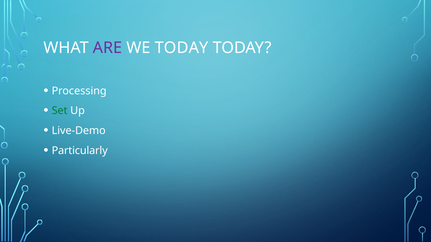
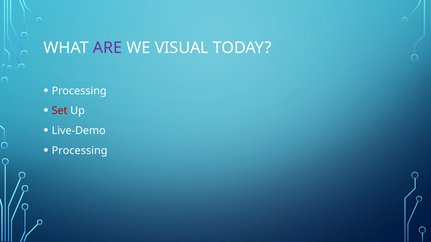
WE TODAY: TODAY -> VISUAL (182, 48)
Set colour: green -> red (60, 111)
Particularly: Particularly -> Processing (80, 151)
